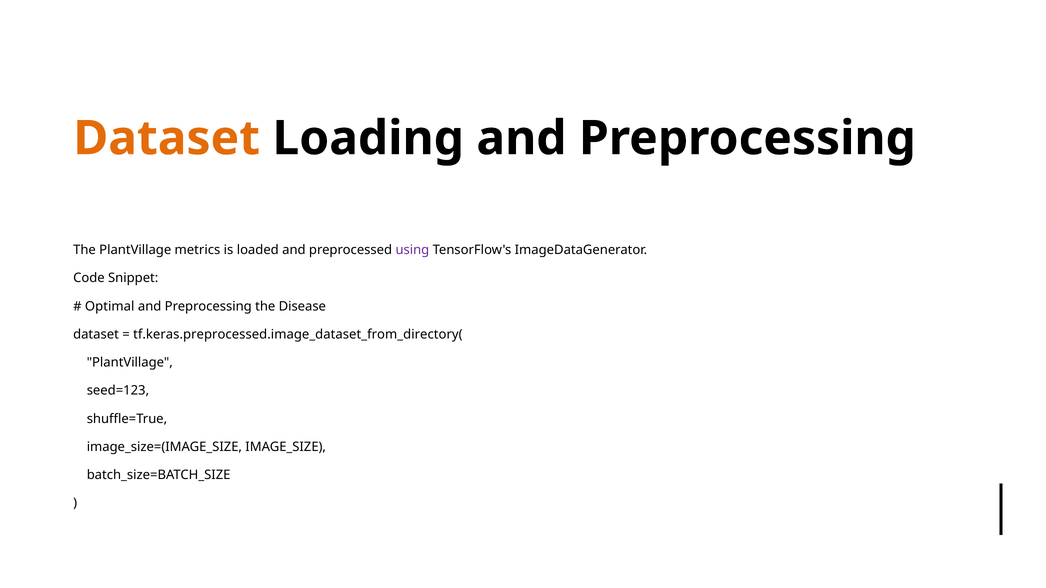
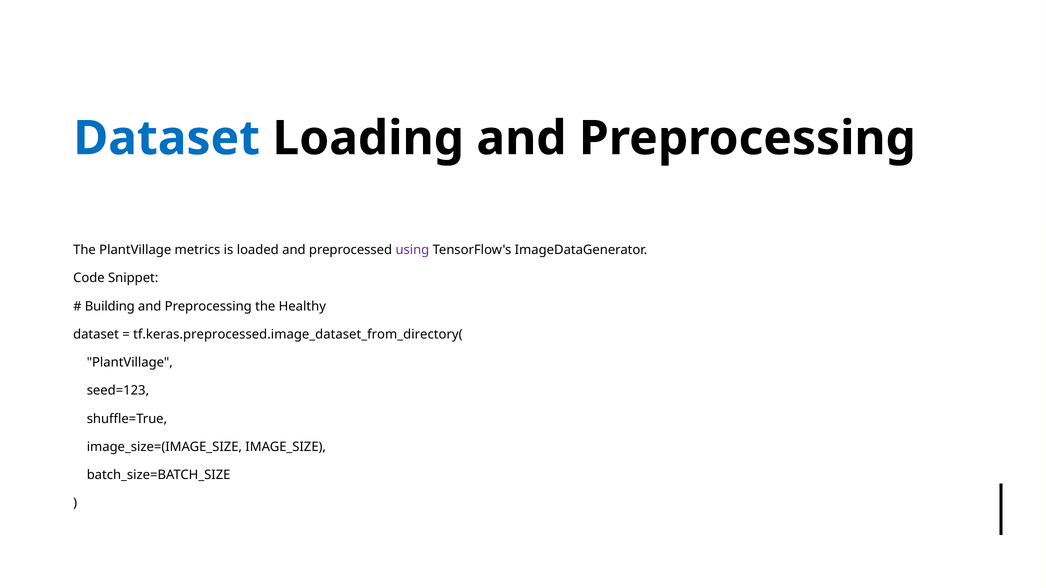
Dataset colour: orange -> blue (167, 138)
Optimal: Optimal -> Building (110, 306)
Disease: Disease -> Healthy (302, 306)
